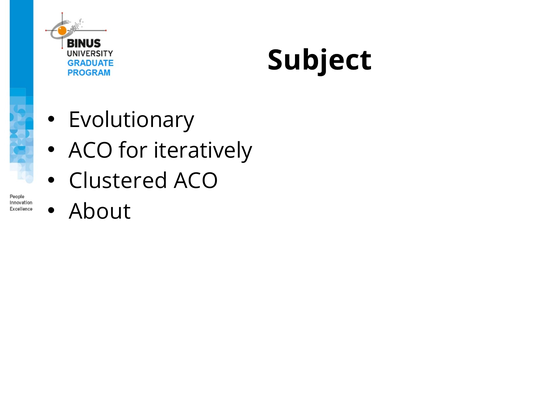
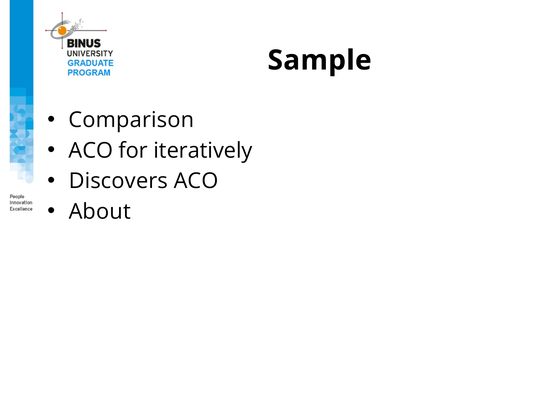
Subject: Subject -> Sample (320, 60)
Evolutionary: Evolutionary -> Comparison (131, 120)
Clustered: Clustered -> Discovers (118, 181)
